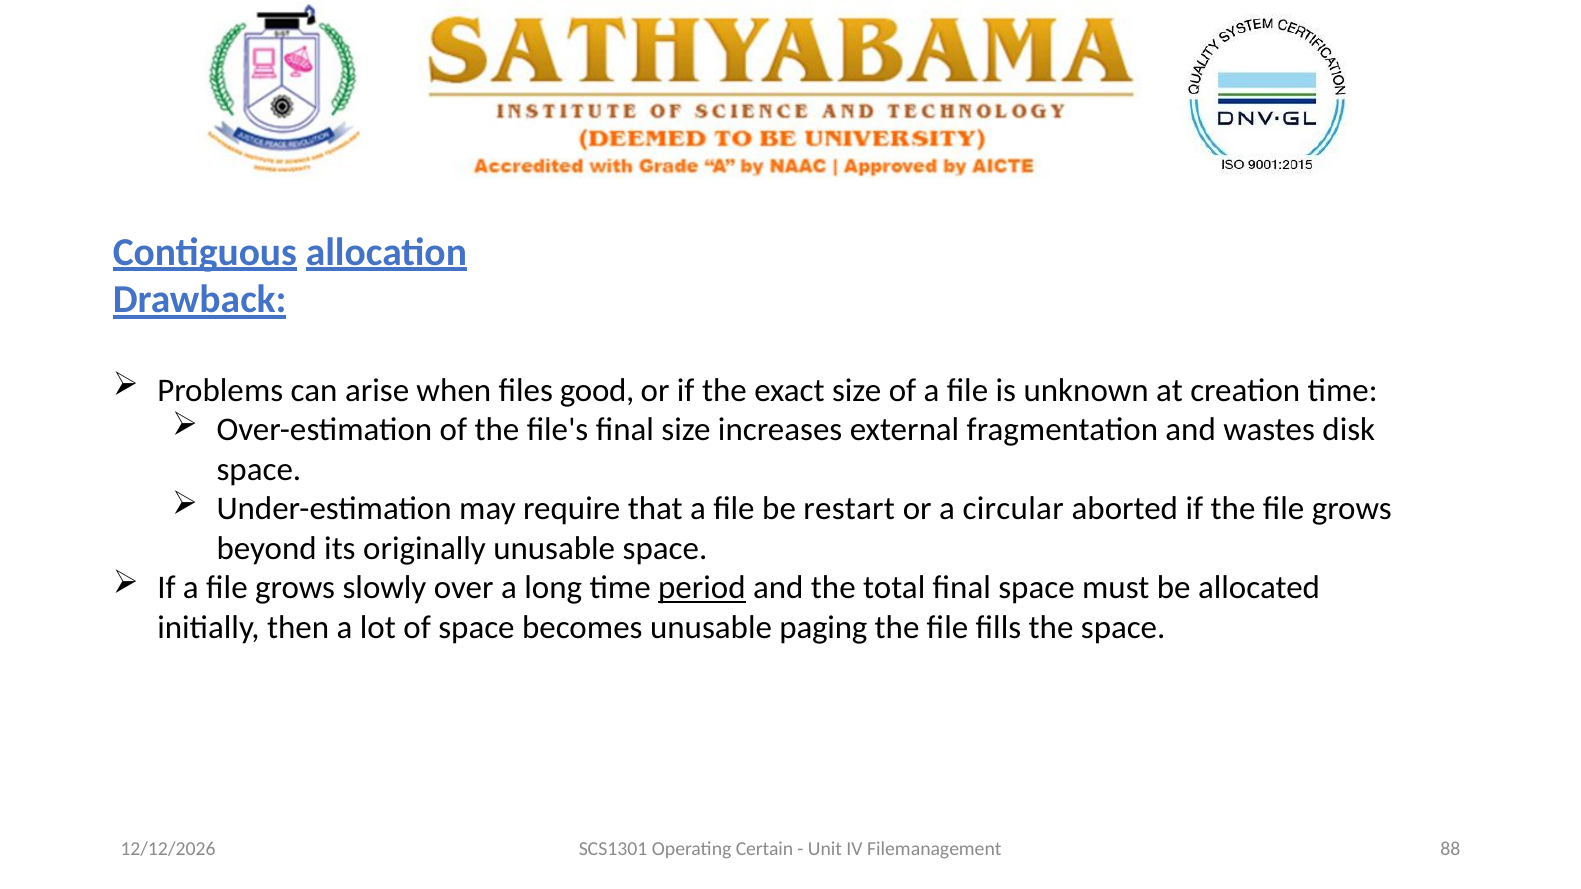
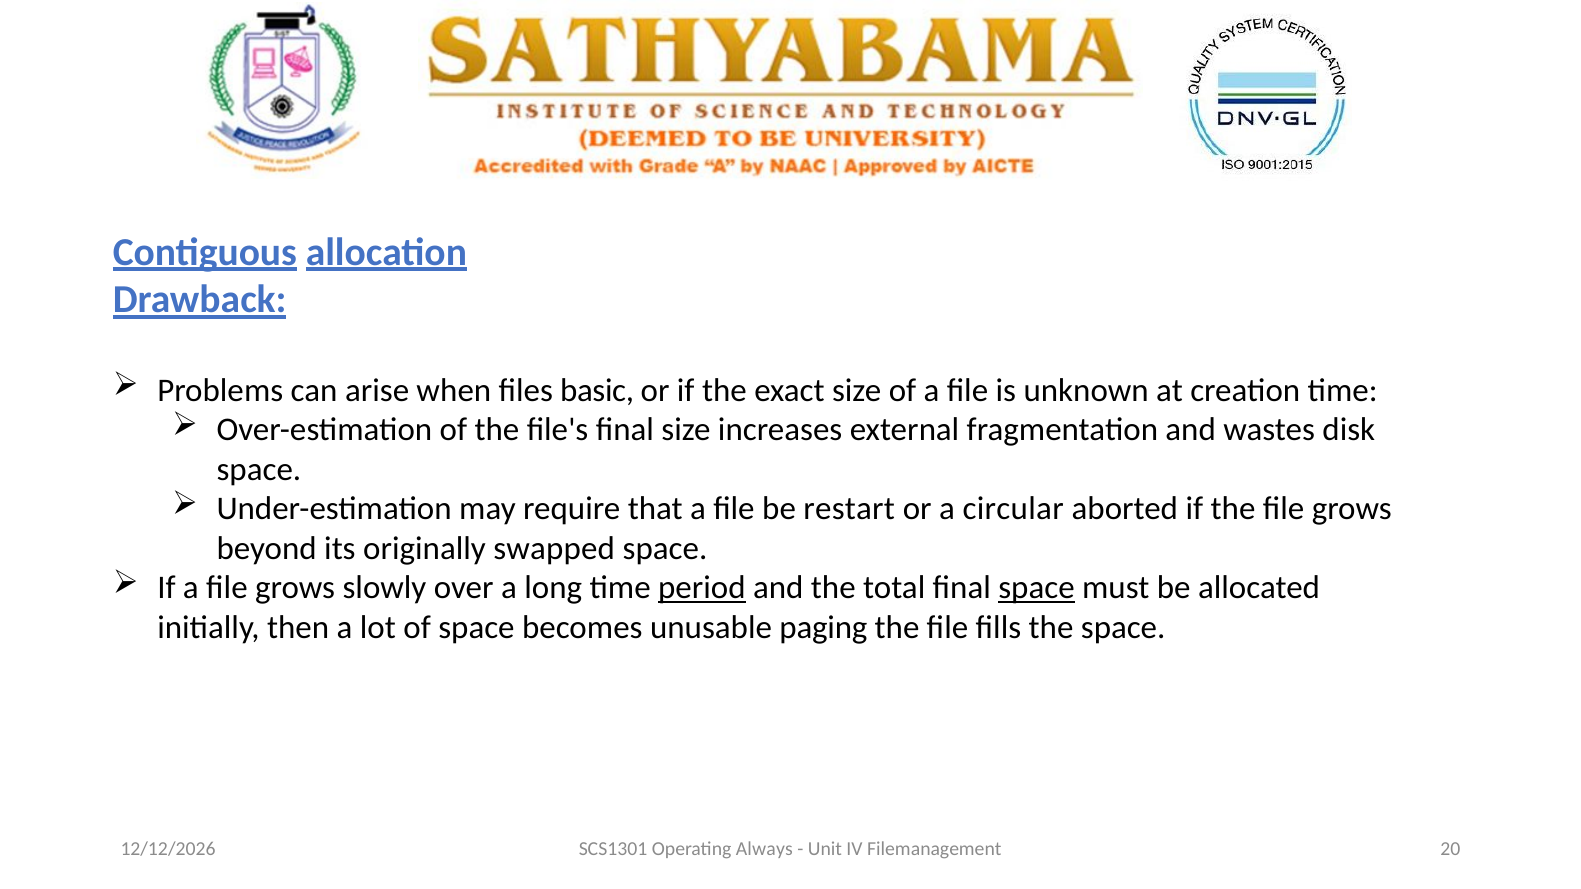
good: good -> basic (597, 390)
originally unusable: unusable -> swapped (554, 548)
space underline: none -> present (1036, 588)
Certain: Certain -> Always (764, 849)
88: 88 -> 20 (1450, 849)
